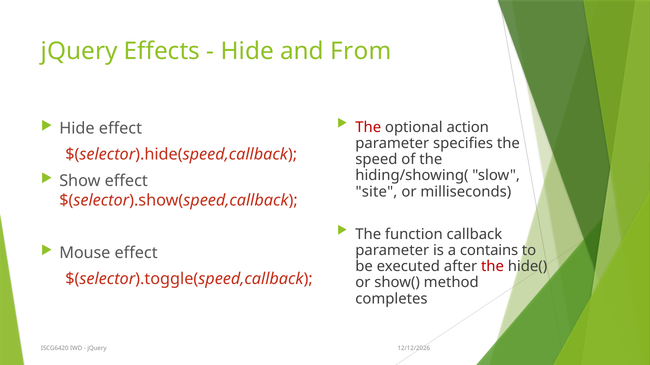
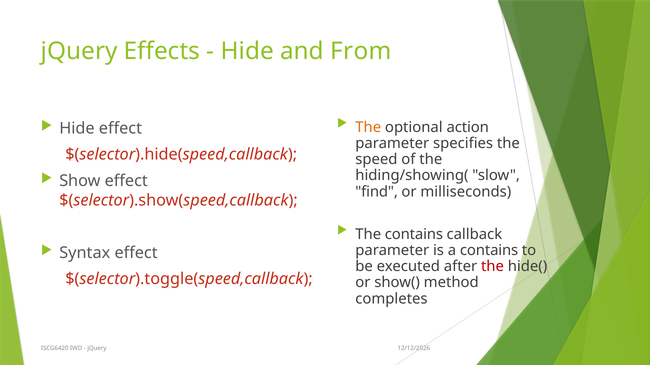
The colour: red -> orange (368, 128)
site: site -> find (377, 192)
The function: function -> contains (414, 235)
Mouse: Mouse -> Syntax (85, 253)
